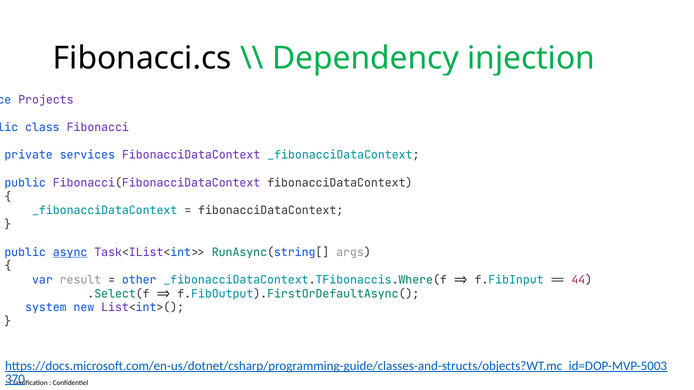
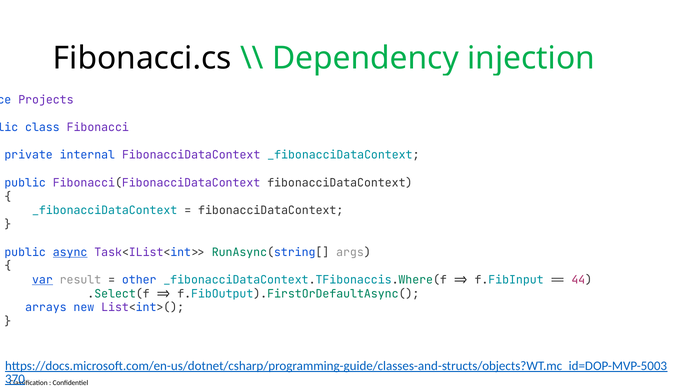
services: services -> internal (87, 155)
var underline: none -> present (42, 280)
system: system -> arrays (46, 308)
